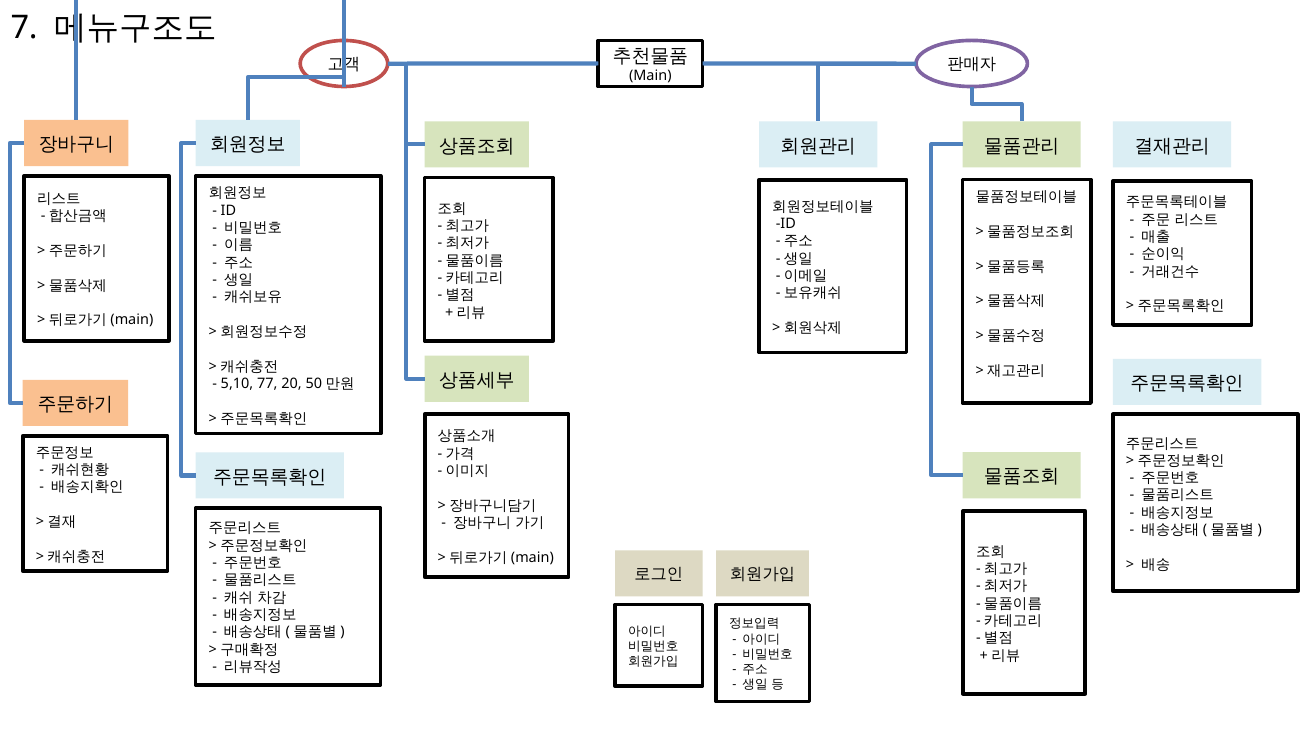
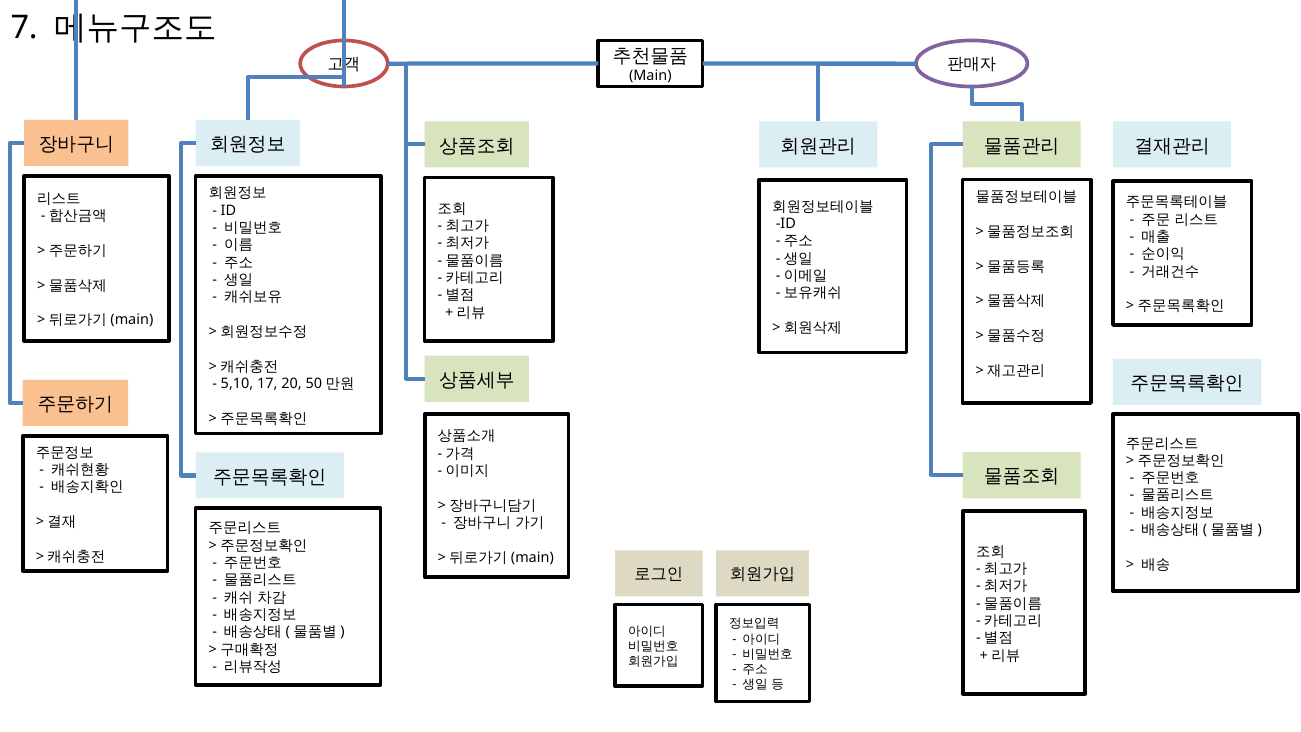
77: 77 -> 17 (267, 384)
